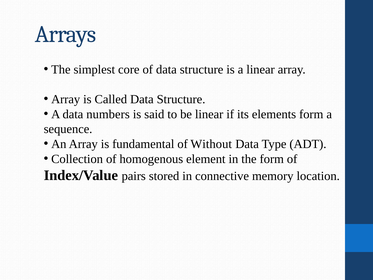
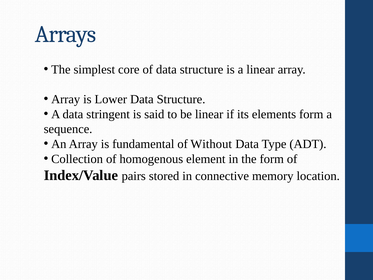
Called: Called -> Lower (111, 99)
numbers: numbers -> stringent (108, 114)
